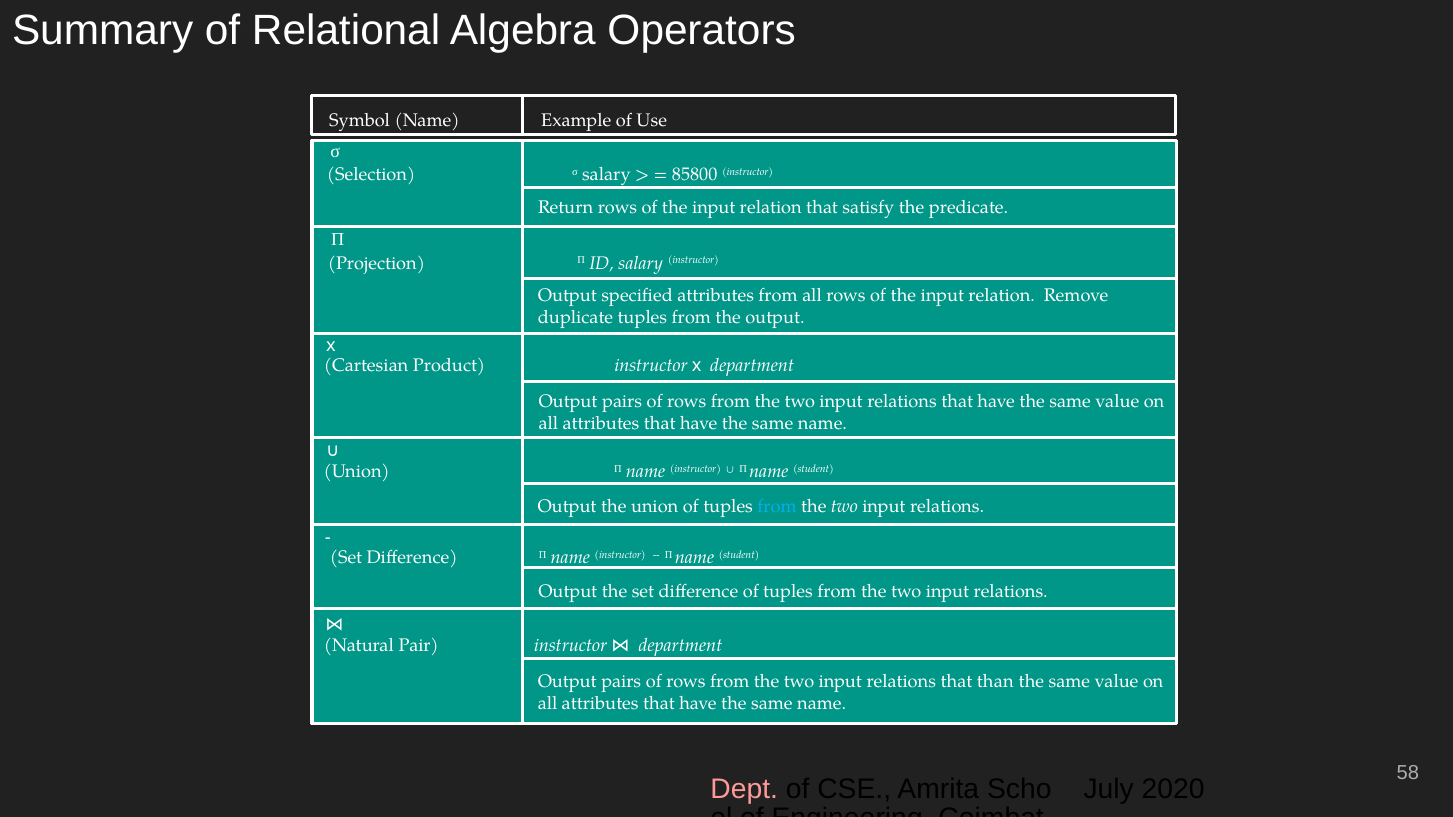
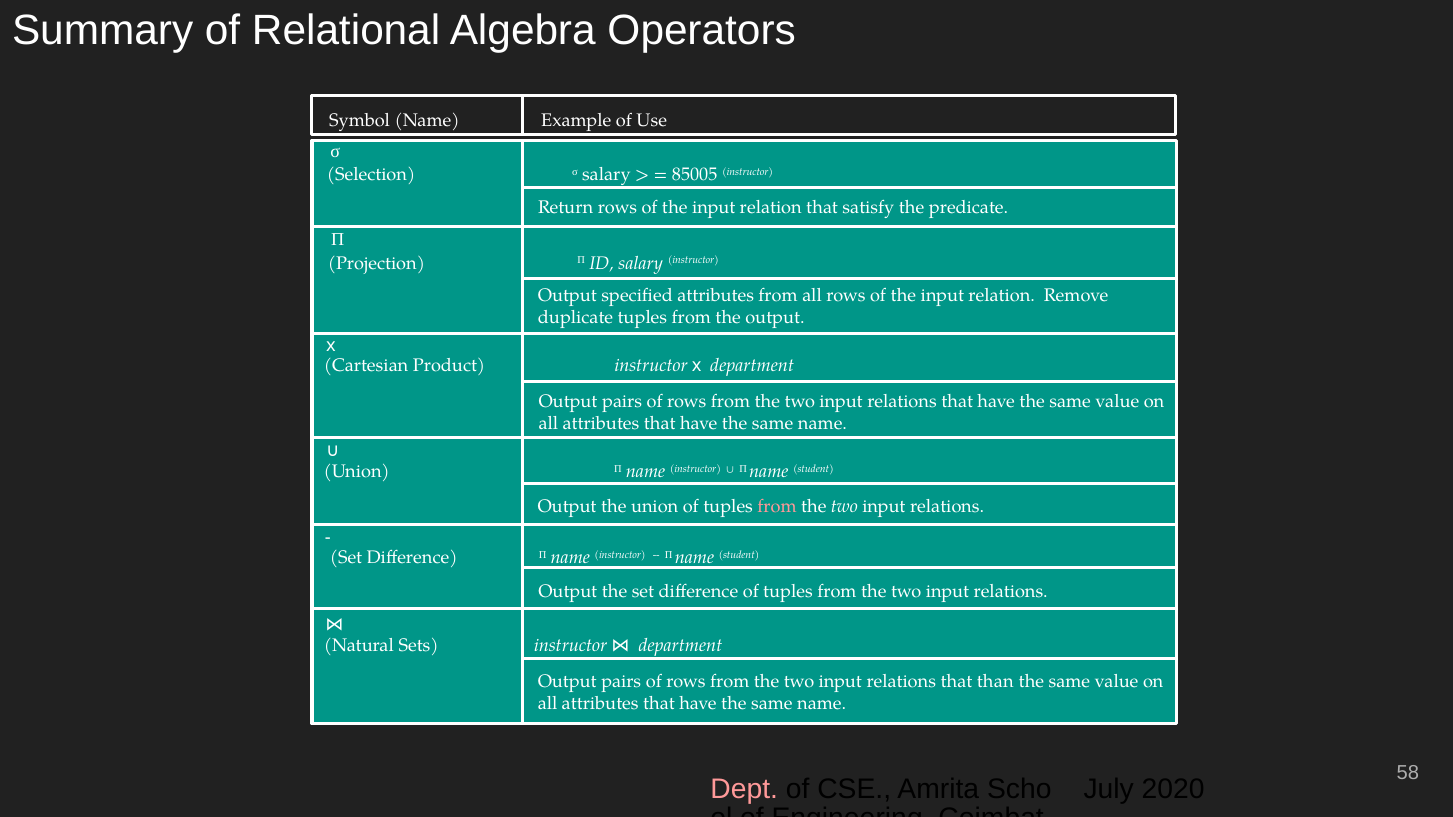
85800: 85800 -> 85005 (695, 175)
from colour: light blue -> pink (777, 507)
Pair: Pair -> Sets (419, 646)
